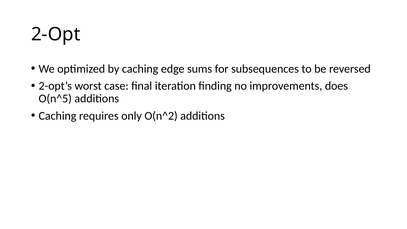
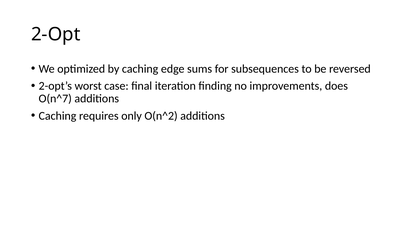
O(n^5: O(n^5 -> O(n^7 (55, 99)
